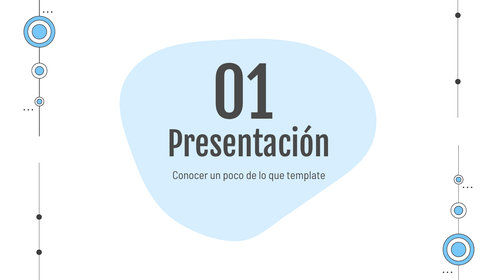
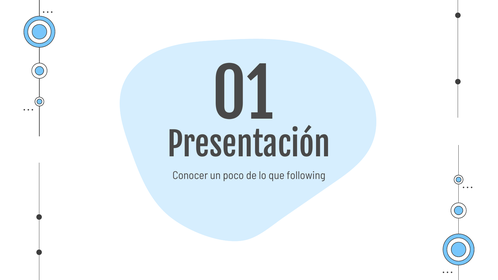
template: template -> following (306, 176)
